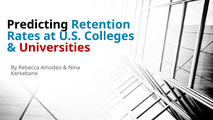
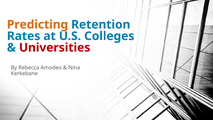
Predicting colour: black -> orange (37, 25)
